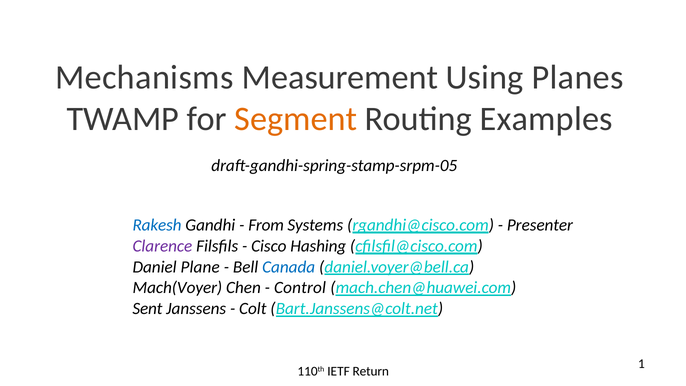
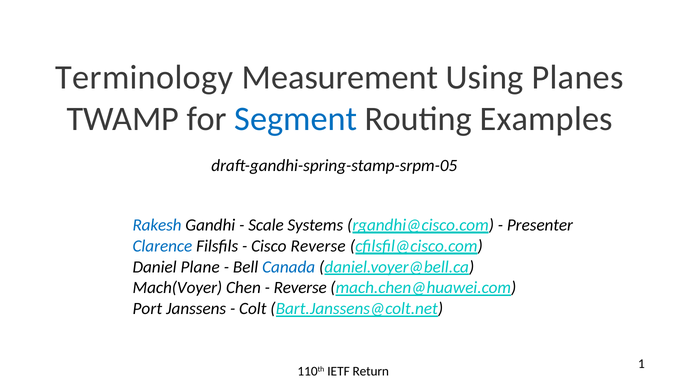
Mechanisms: Mechanisms -> Terminology (144, 78)
Segment colour: orange -> blue (296, 119)
From: From -> Scale (266, 225)
Clarence colour: purple -> blue (162, 246)
Cisco Hashing: Hashing -> Reverse (318, 246)
Control: Control -> Reverse (300, 288)
Sent: Sent -> Port (147, 309)
